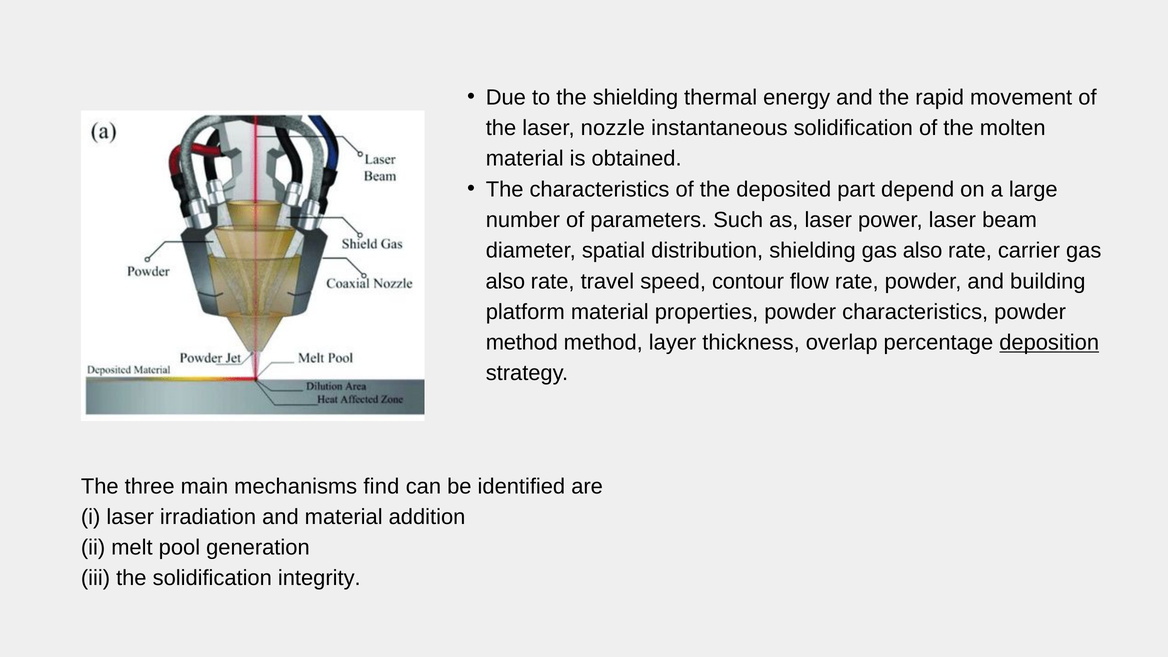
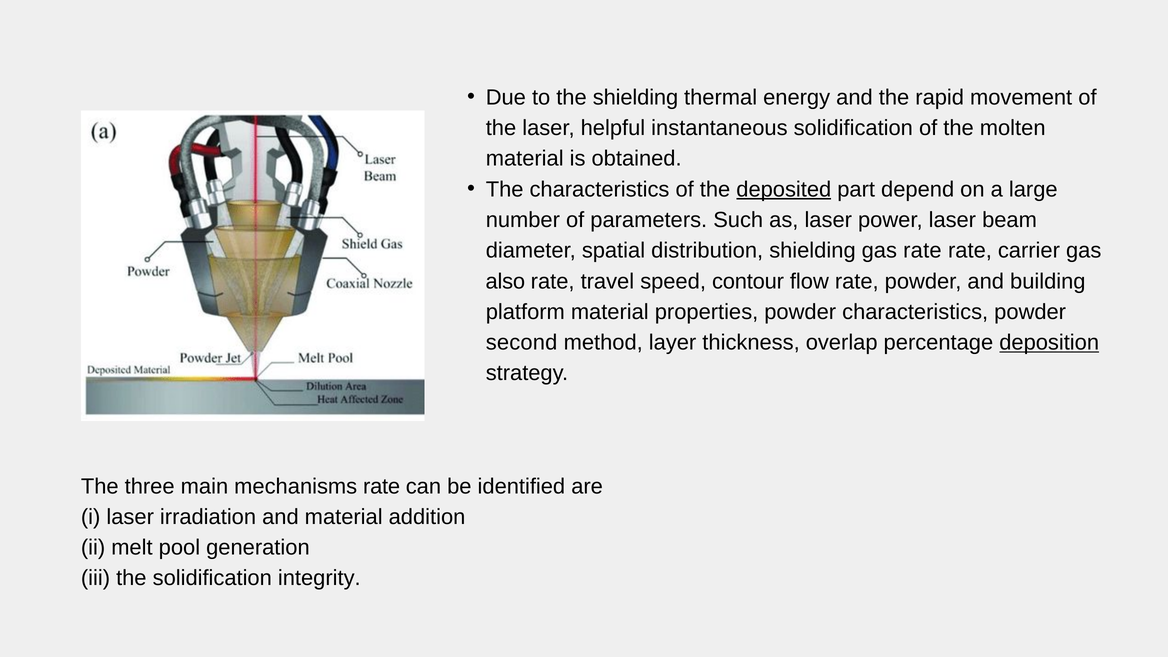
nozzle: nozzle -> helpful (613, 128)
deposited underline: none -> present (784, 189)
shielding gas also: also -> rate (922, 251)
method: method -> second (522, 343)
mechanisms find: find -> rate (382, 486)
